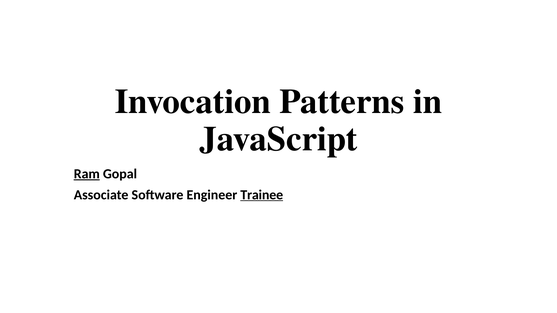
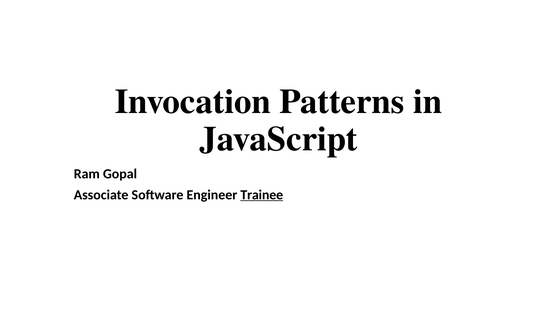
Ram underline: present -> none (87, 174)
